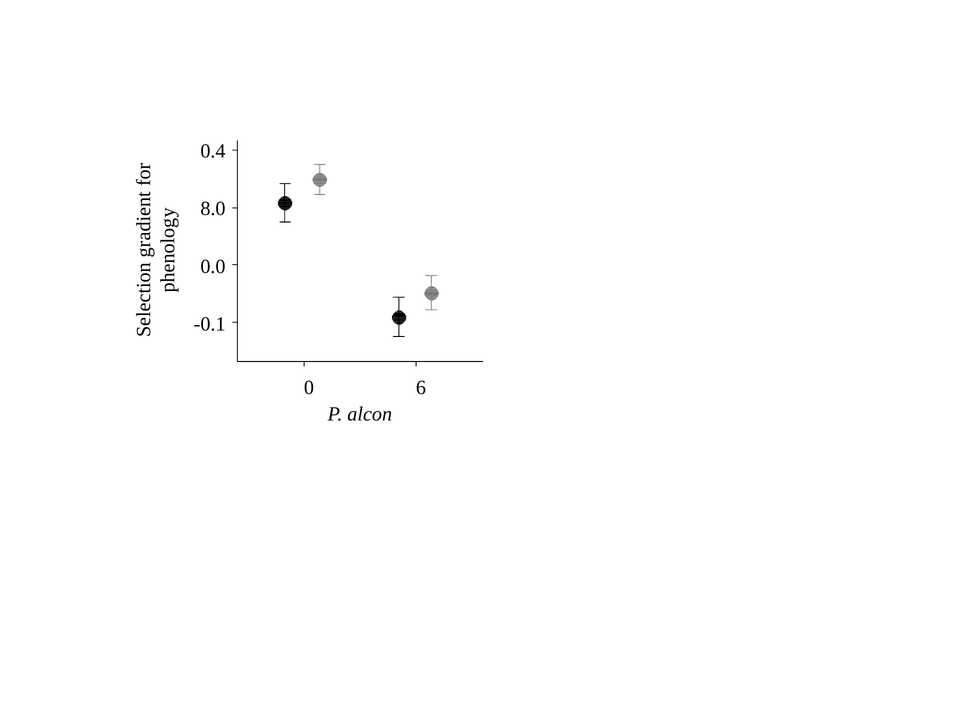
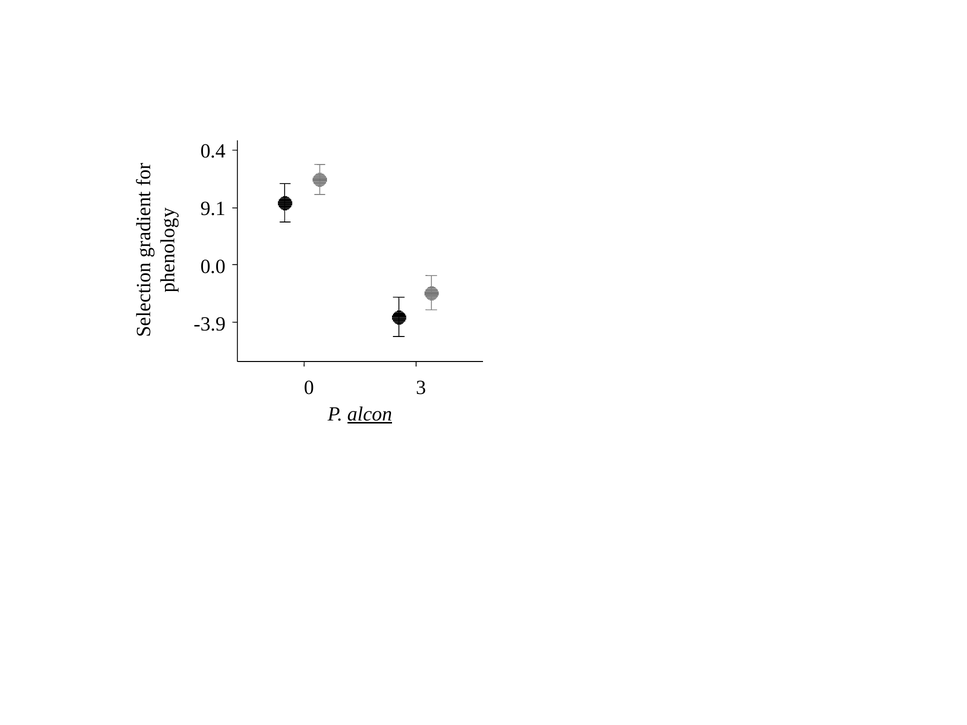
8.0: 8.0 -> 9.1 (213, 209)
-0.1: -0.1 -> -3.9 (210, 324)
6: 6 -> 3 (421, 388)
alcon underline: none -> present (370, 414)
